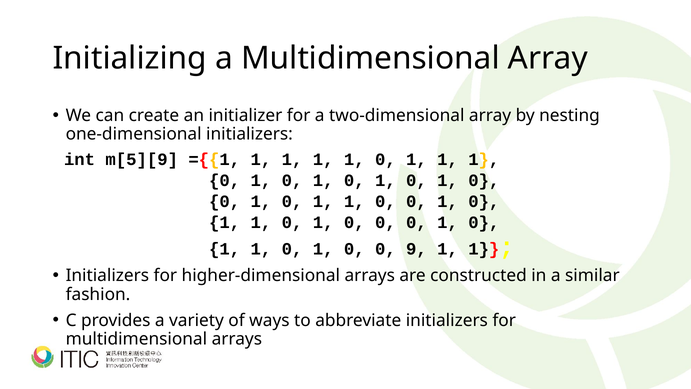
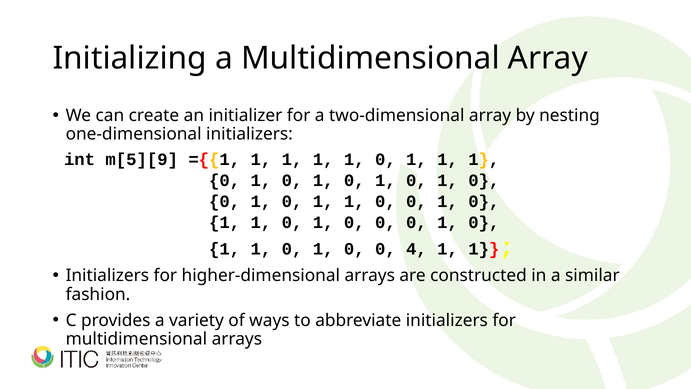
9: 9 -> 4 (416, 249)
